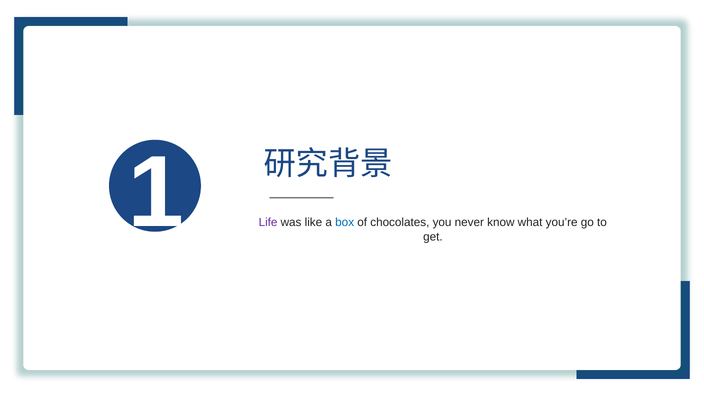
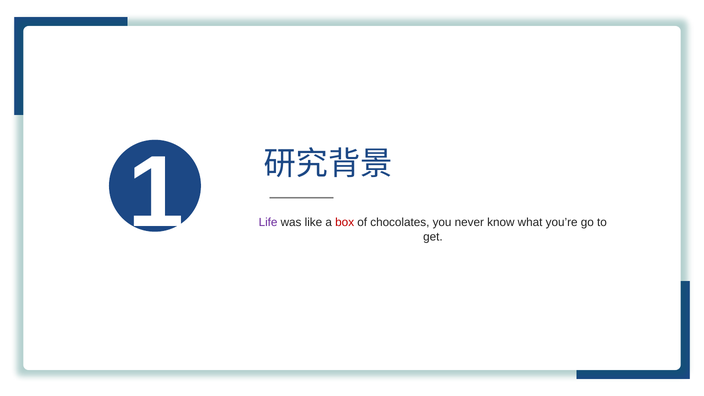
box colour: blue -> red (345, 223)
